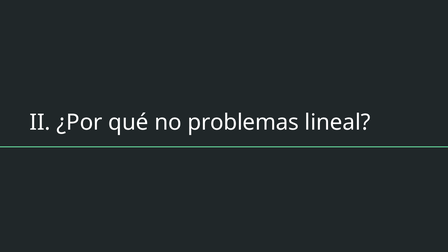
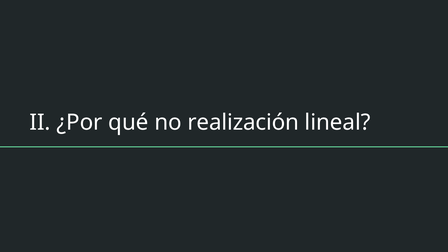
problemas: problemas -> realización (243, 123)
